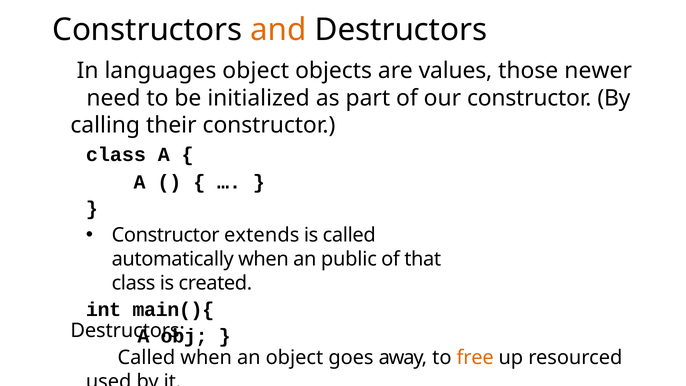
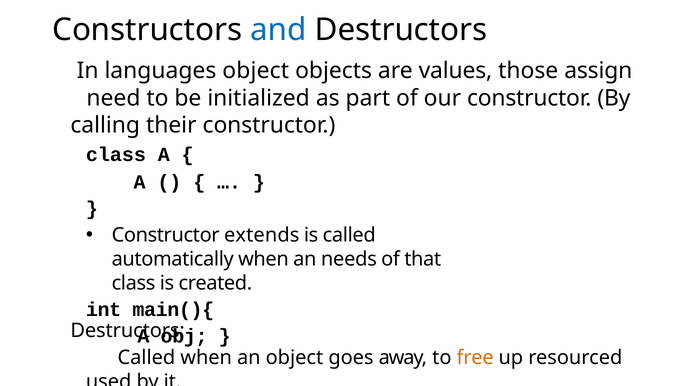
and colour: orange -> blue (279, 30)
newer: newer -> assign (598, 70)
public: public -> needs (349, 259)
